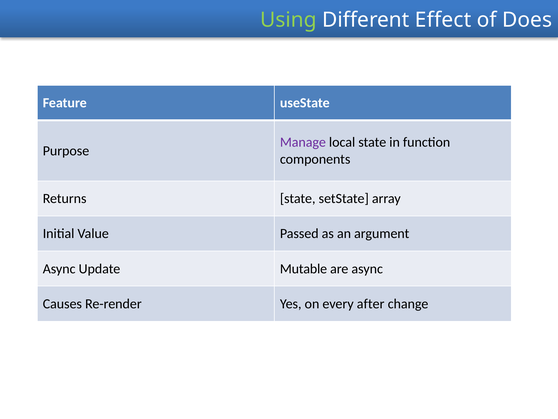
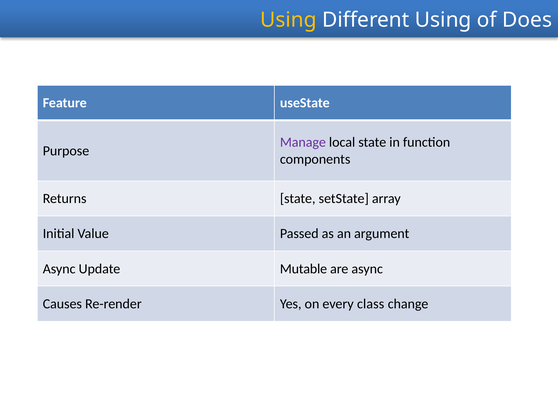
Using colour: light green -> yellow (289, 20)
Different Effect: Effect -> Using (443, 20)
after: after -> class (371, 303)
